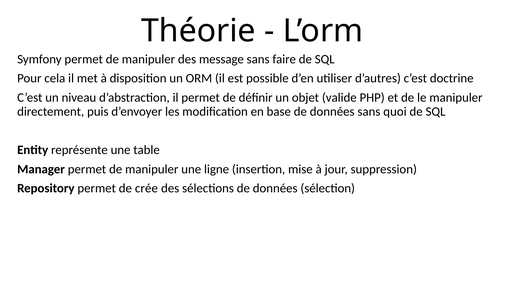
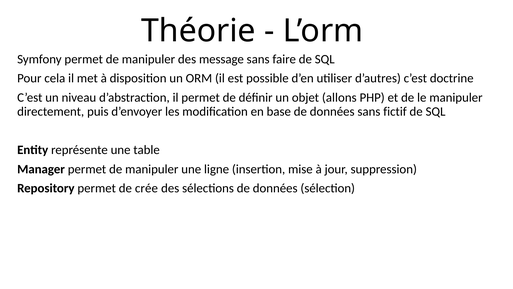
valide: valide -> allons (339, 97)
quoi: quoi -> fictif (395, 111)
